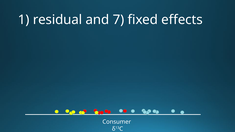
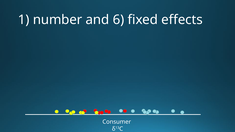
residual: residual -> number (58, 20)
7: 7 -> 6 (118, 20)
